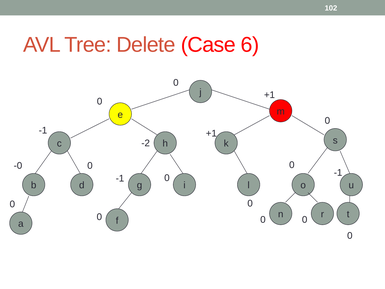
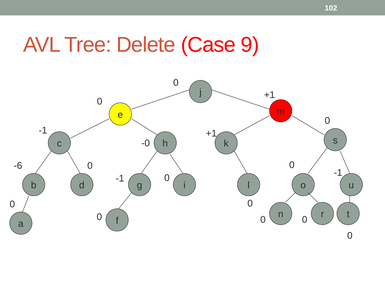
6: 6 -> 9 (250, 45)
-2: -2 -> -0 (146, 143)
-0: -0 -> -6 (18, 166)
